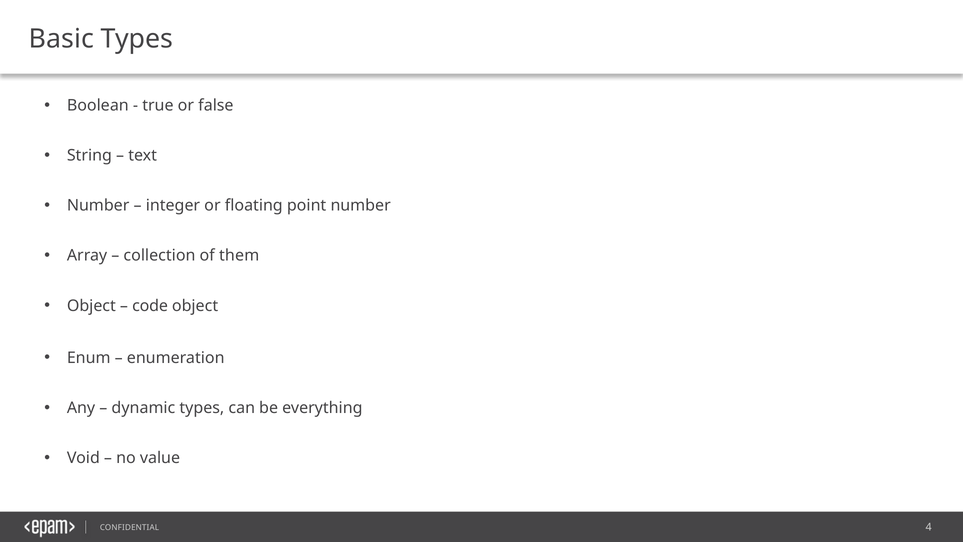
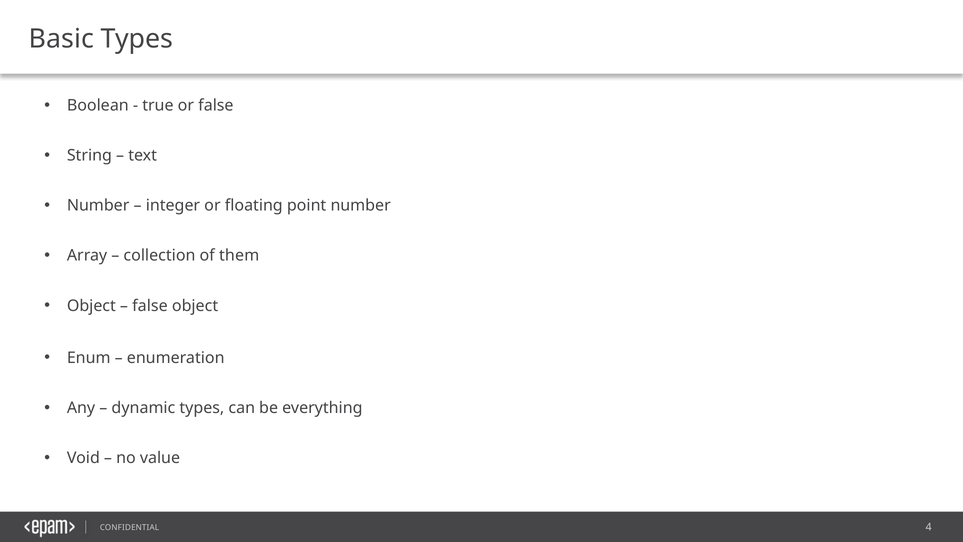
code: code -> false (150, 306)
